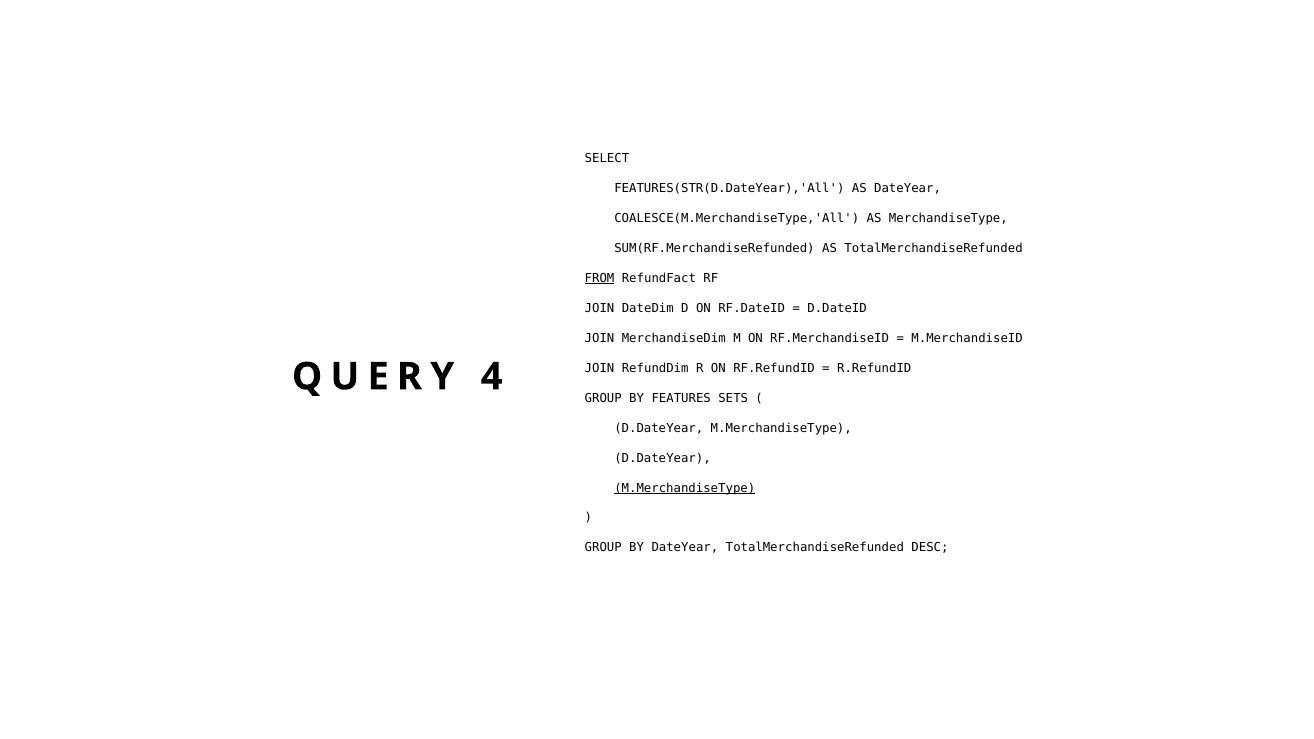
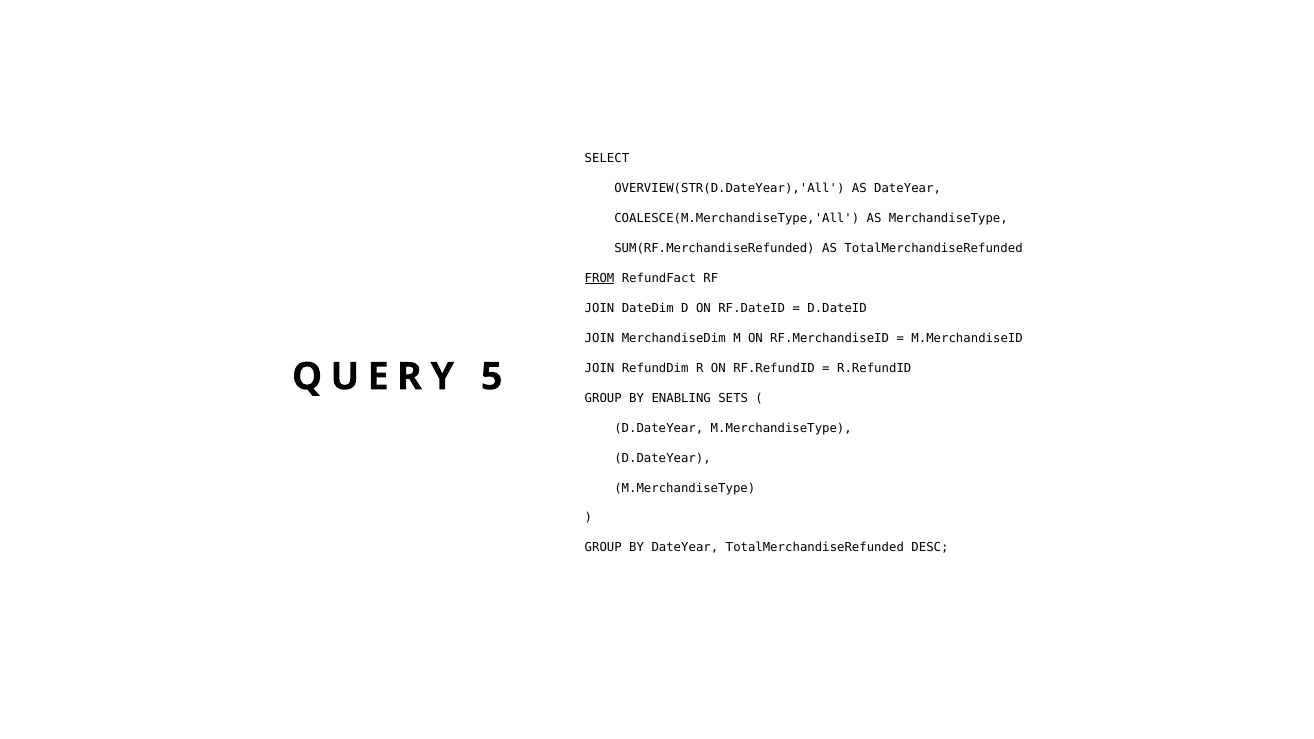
FEATURES(STR(D.DateYear),'All: FEATURES(STR(D.DateYear),'All -> OVERVIEW(STR(D.DateYear),'All (729, 188)
4: 4 -> 5 (492, 377)
FEATURES: FEATURES -> ENABLING (681, 398)
M.MerchandiseType underline: present -> none (685, 488)
